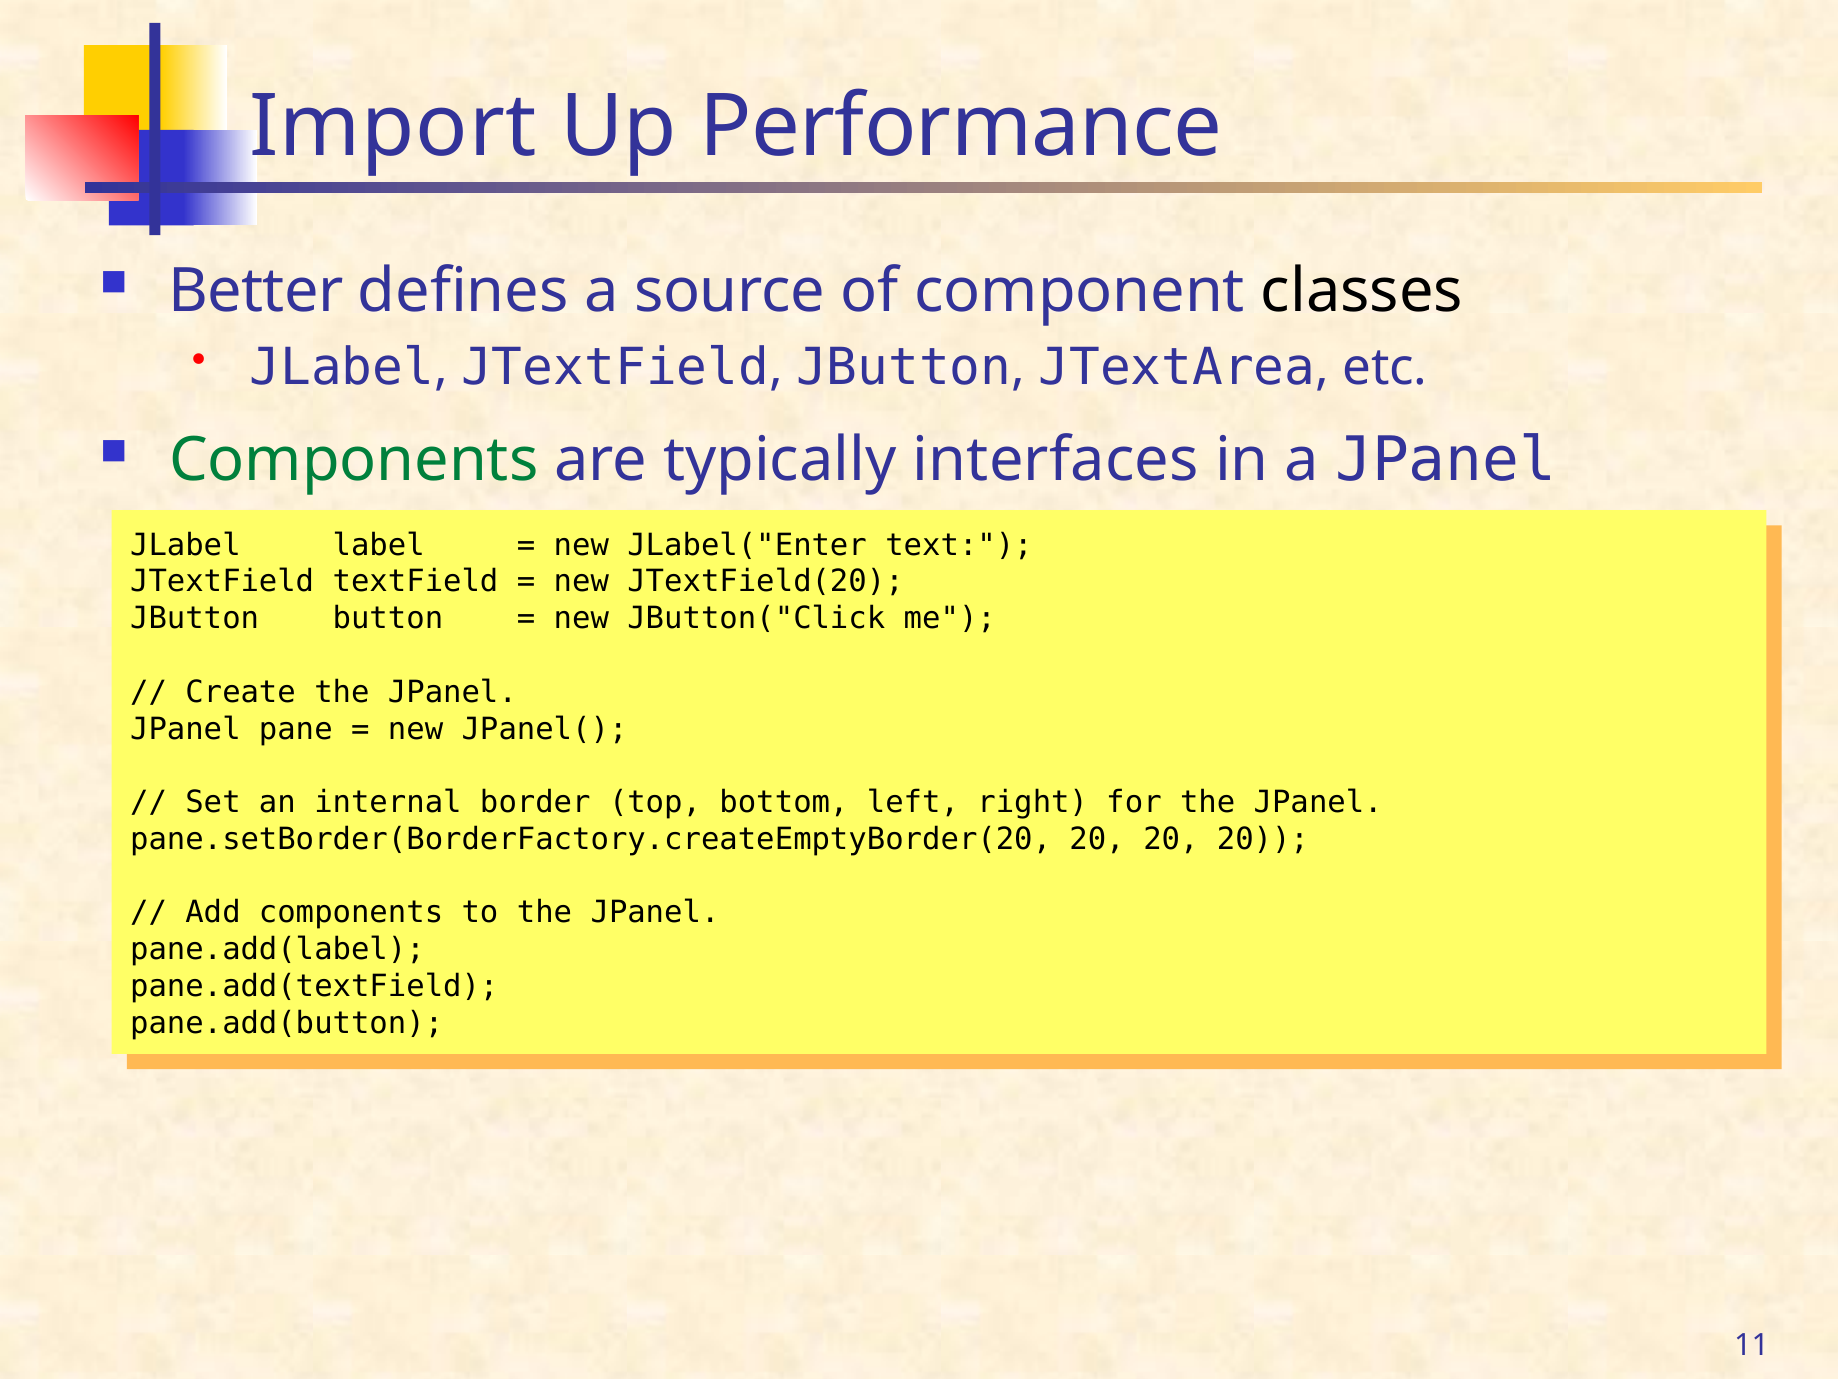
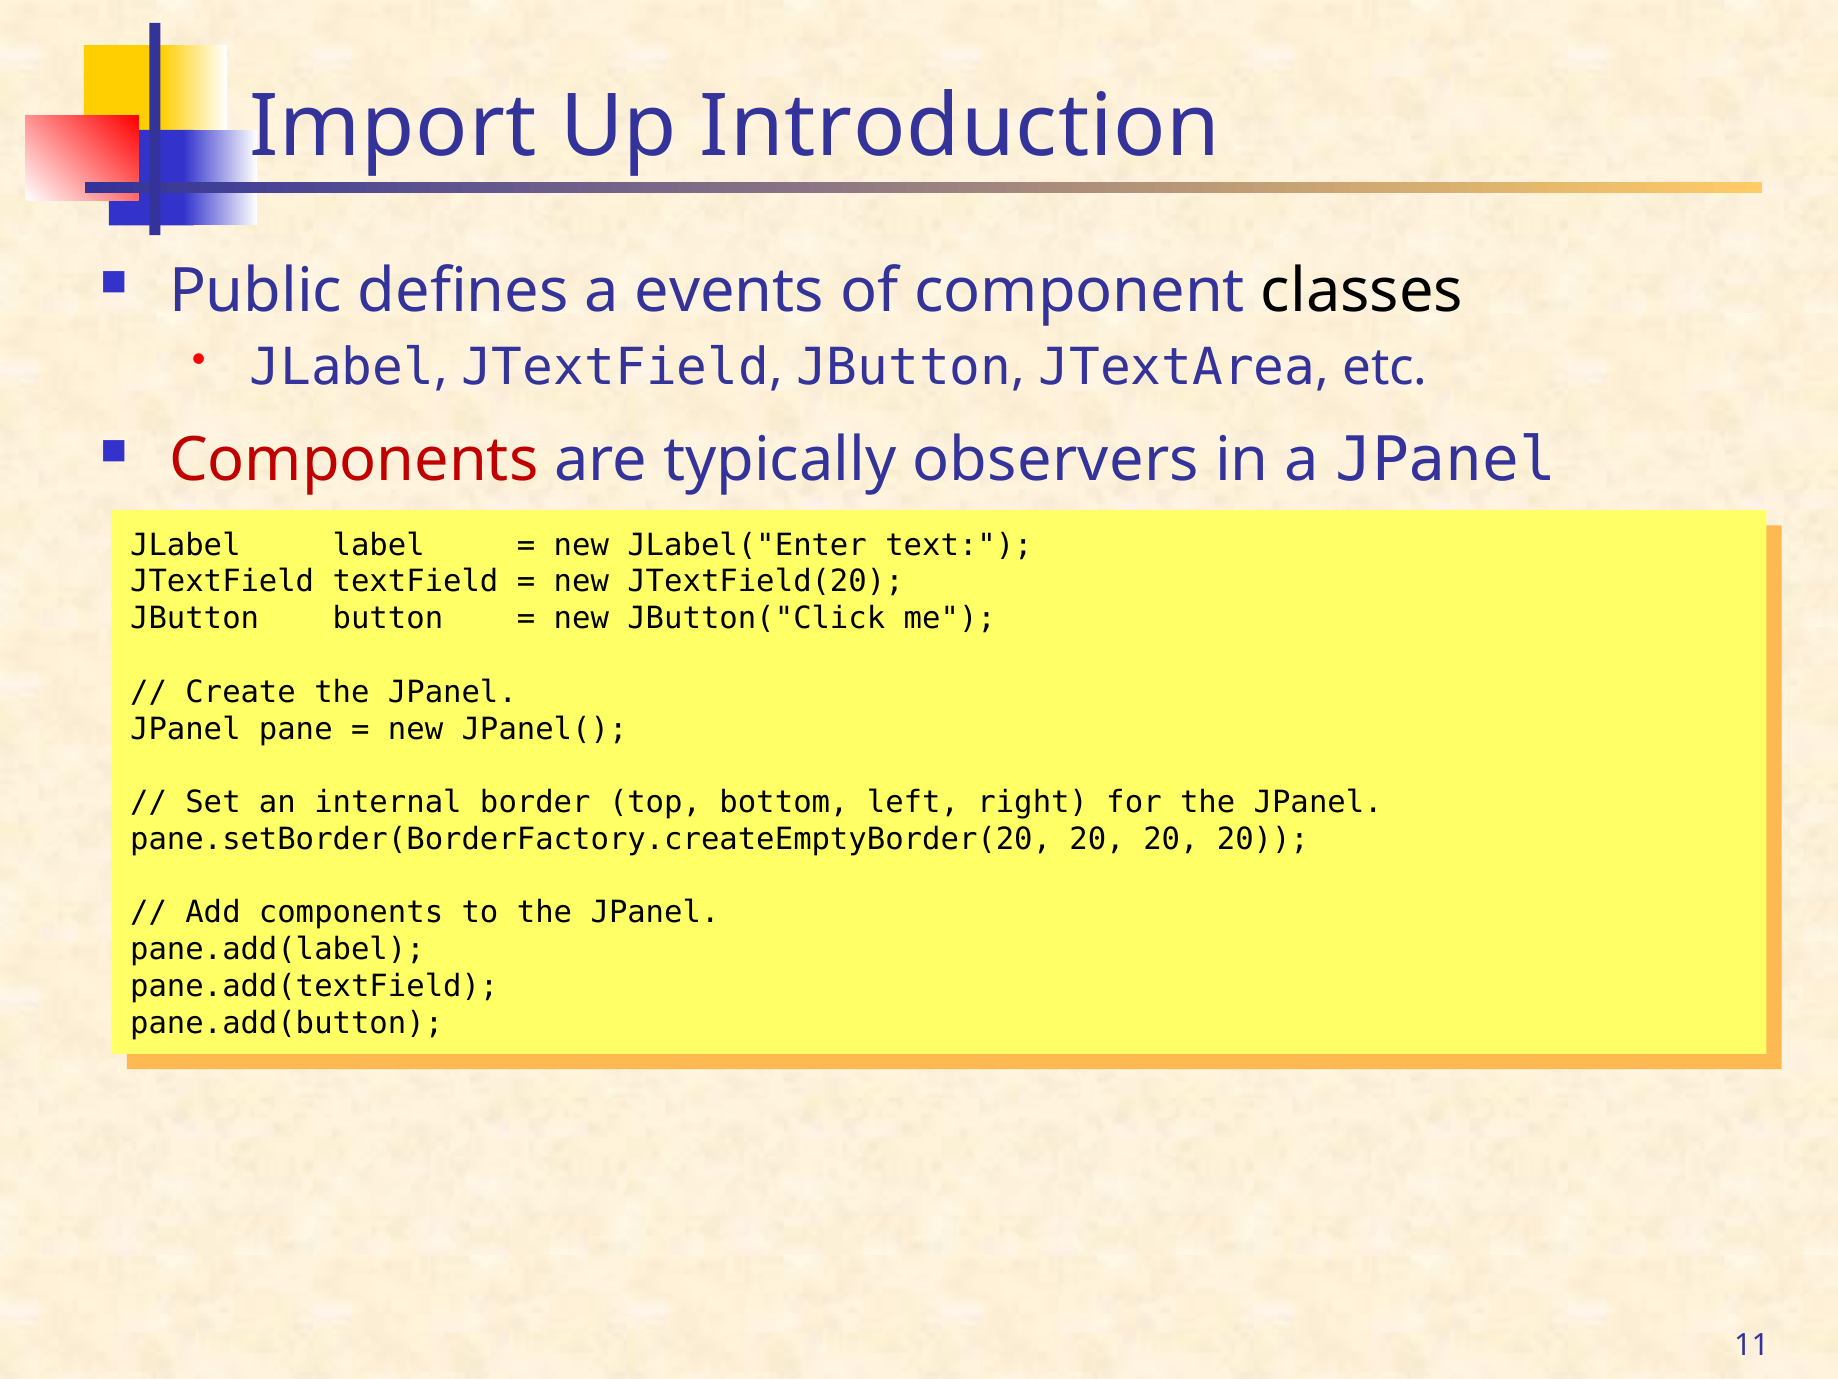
Performance: Performance -> Introduction (960, 127)
Better: Better -> Public (256, 291)
source: source -> events (730, 291)
Components colour: green -> red (354, 460)
interfaces: interfaces -> observers (1056, 460)
